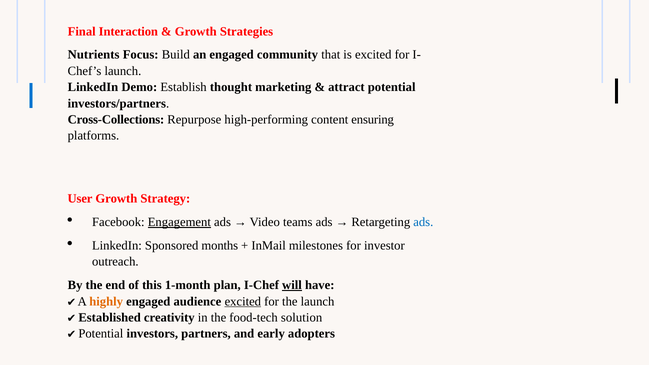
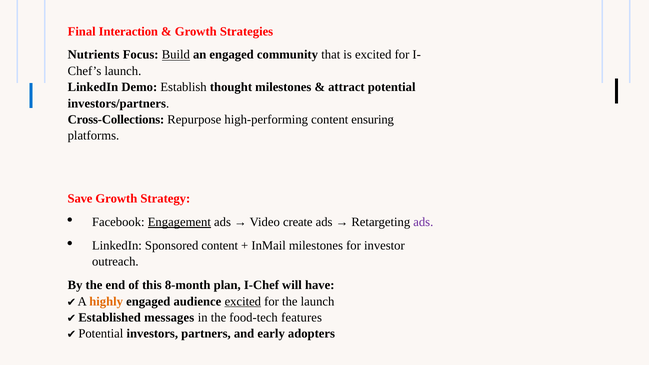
Build underline: none -> present (176, 55)
thought marketing: marketing -> milestones (283, 87)
User: User -> Save (80, 199)
teams: teams -> create (298, 222)
ads colour: blue -> purple (423, 222)
Sponsored months: months -> content (220, 246)
1-month: 1-month -> 8-month (188, 285)
will underline: present -> none (292, 285)
creativity: creativity -> messages (169, 318)
solution: solution -> features (302, 318)
